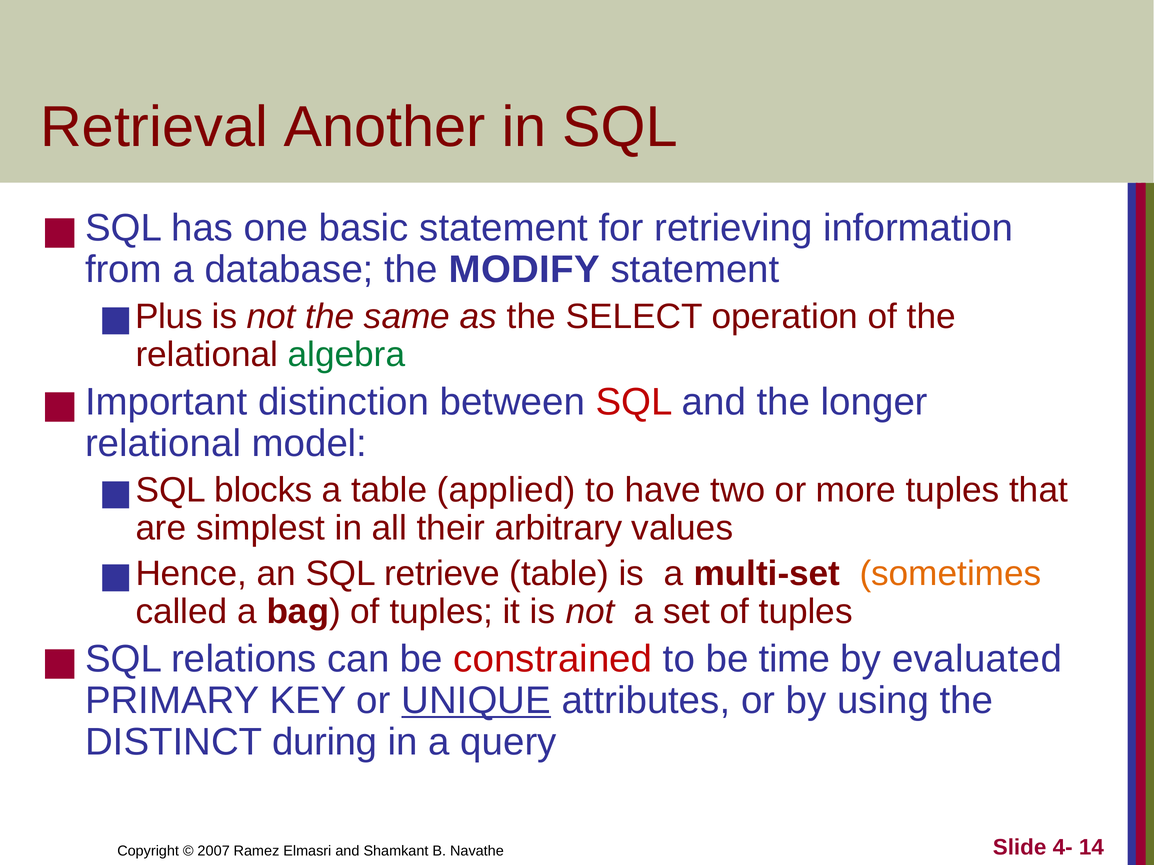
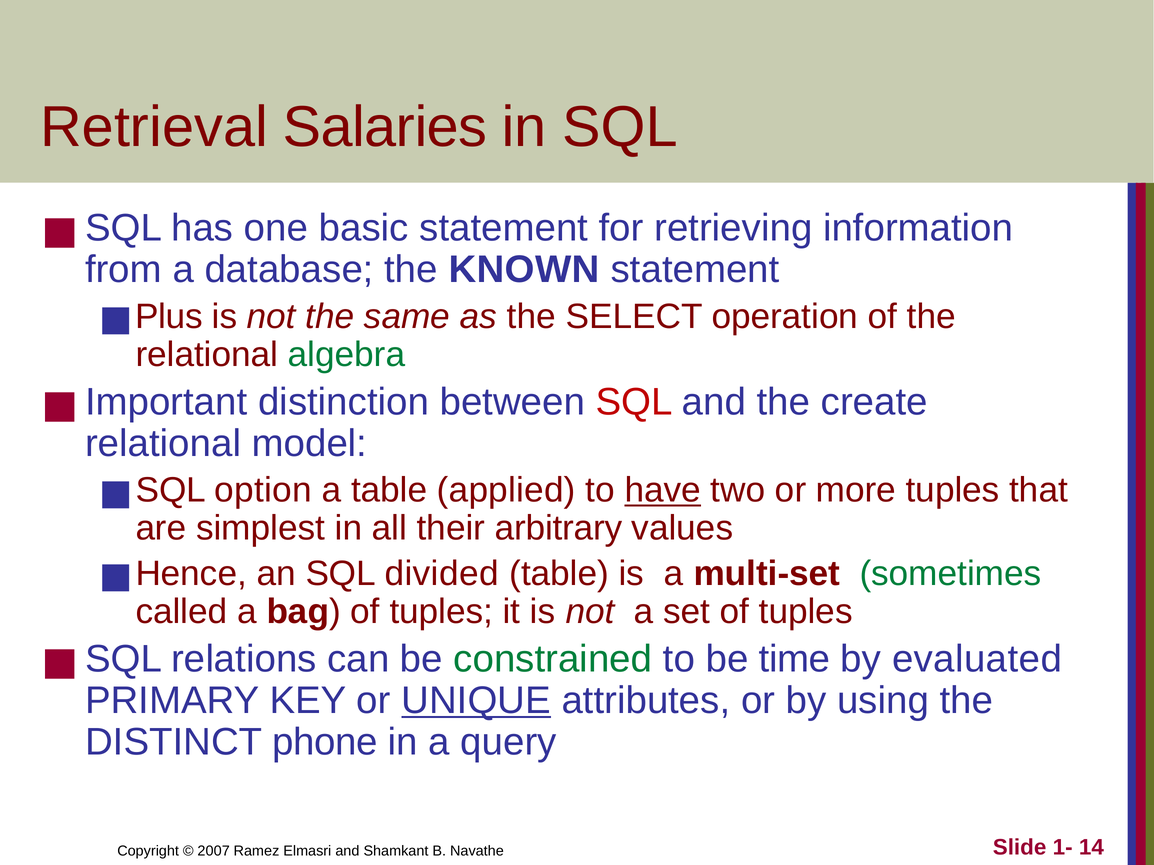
Another: Another -> Salaries (385, 127)
MODIFY: MODIFY -> KNOWN (524, 270)
longer: longer -> create (874, 402)
blocks: blocks -> option (263, 491)
have underline: none -> present (663, 491)
retrieve: retrieve -> divided (442, 574)
sometimes colour: orange -> green (951, 574)
constrained colour: red -> green (553, 659)
during: during -> phone (325, 742)
4-: 4- -> 1- (1063, 848)
